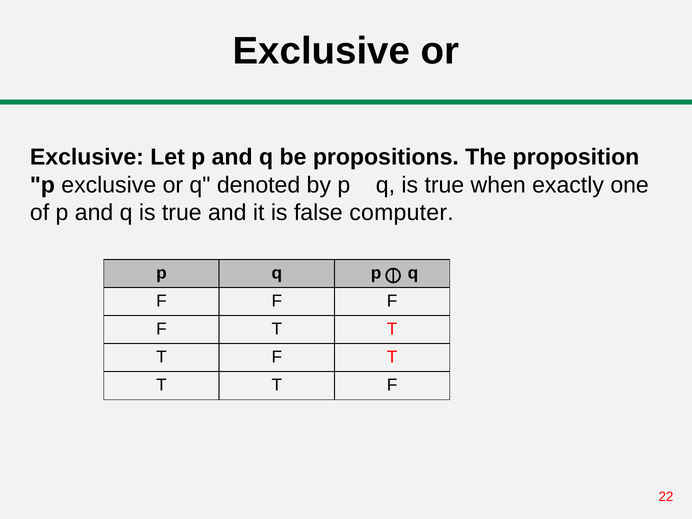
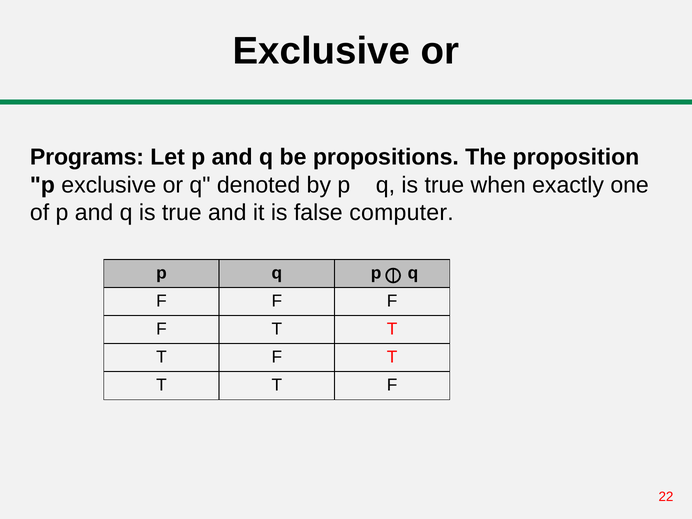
Exclusive: Exclusive -> Programs (87, 157)
